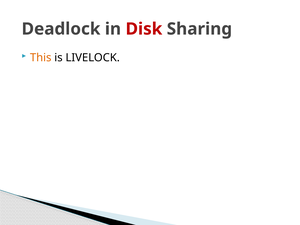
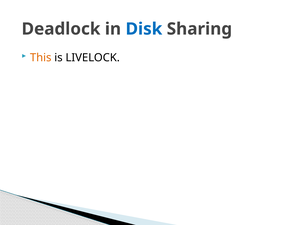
Disk colour: red -> blue (144, 29)
